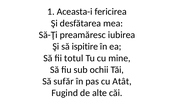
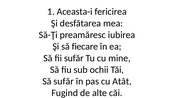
ispitire: ispitire -> fiecare (85, 46)
fii totul: totul -> sufăr (74, 58)
